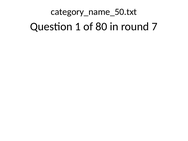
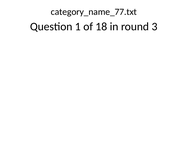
category_name_50.txt: category_name_50.txt -> category_name_77.txt (94, 12)
80: 80 -> 18 (101, 27)
7: 7 -> 3 (154, 27)
